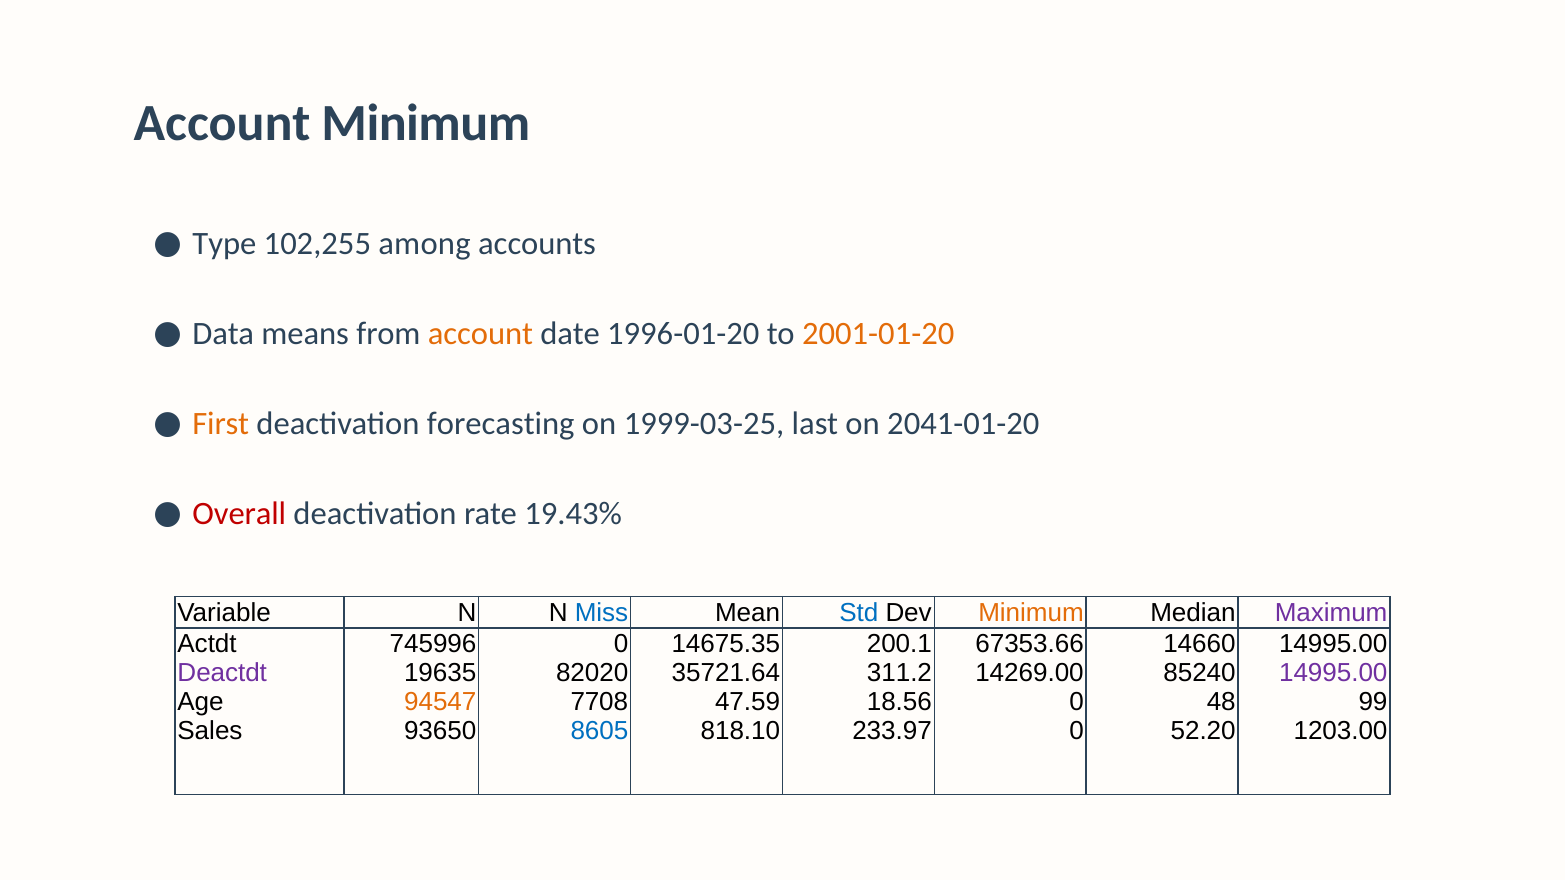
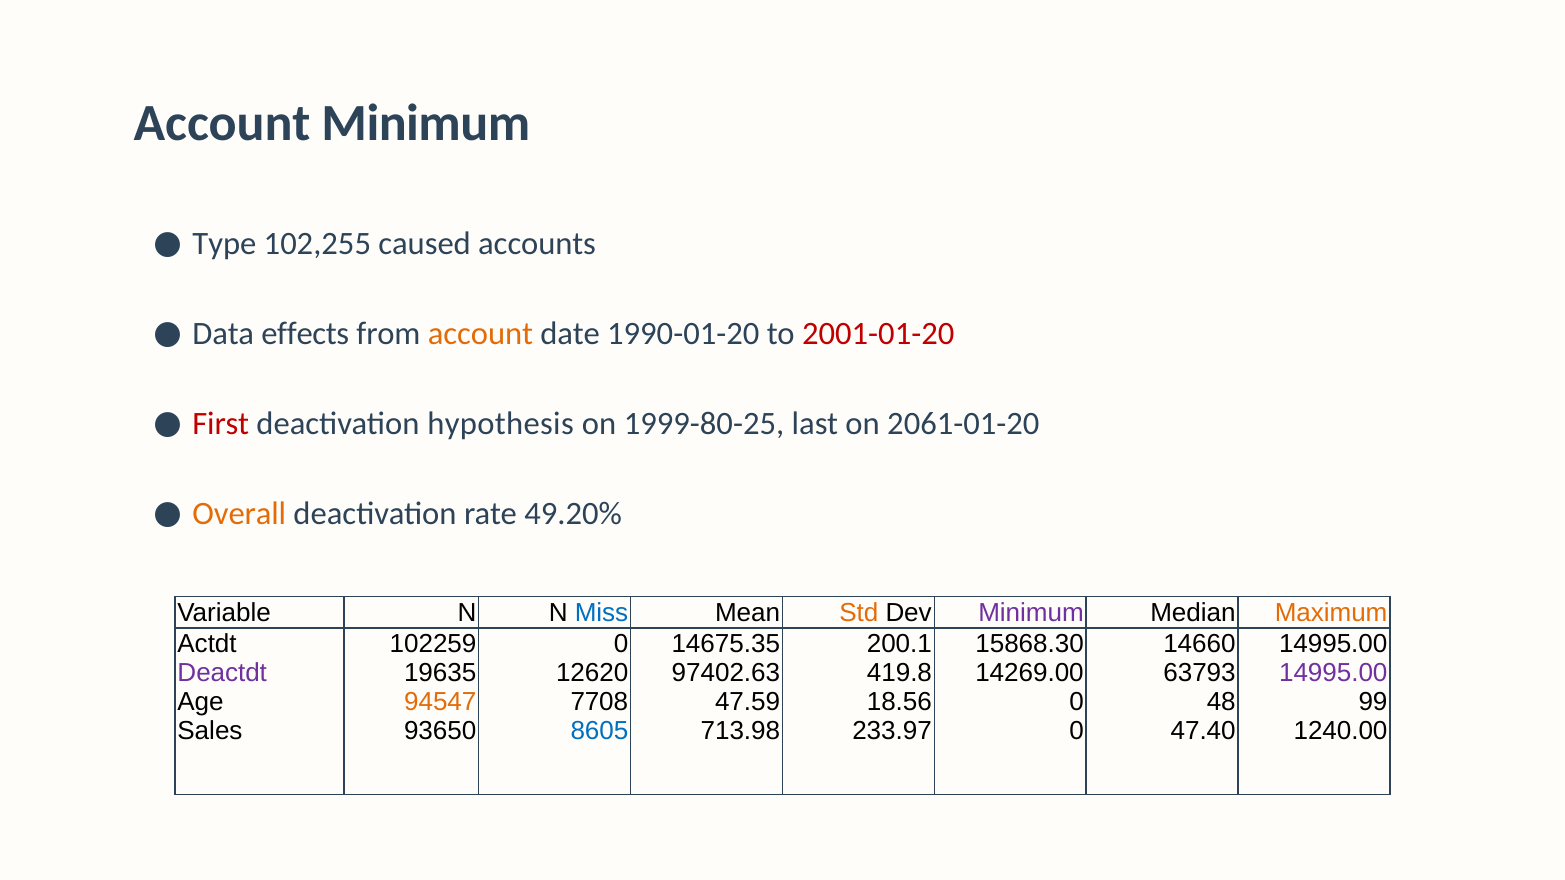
among: among -> caused (425, 243)
means: means -> effects (305, 333)
1996-01-20: 1996-01-20 -> 1990-01-20 (683, 333)
2001-01-20 colour: orange -> red (878, 333)
First colour: orange -> red (221, 423)
forecasting: forecasting -> hypothesis (501, 423)
1999-03-25: 1999-03-25 -> 1999-80-25 (704, 423)
2041-01-20: 2041-01-20 -> 2061-01-20 (963, 423)
Overall colour: red -> orange (239, 513)
19.43%: 19.43% -> 49.20% (573, 513)
Std colour: blue -> orange (859, 613)
Minimum colour: orange -> purple (1031, 613)
Maximum colour: purple -> orange (1331, 613)
745996: 745996 -> 102259 (433, 644)
67353.66: 67353.66 -> 15868.30 (1030, 644)
82020: 82020 -> 12620 (592, 673)
35721.64: 35721.64 -> 97402.63 (726, 673)
311.2: 311.2 -> 419.8 (899, 673)
85240: 85240 -> 63793 (1200, 673)
818.10: 818.10 -> 713.98 (740, 731)
52.20: 52.20 -> 47.40 (1203, 731)
1203.00: 1203.00 -> 1240.00 (1341, 731)
